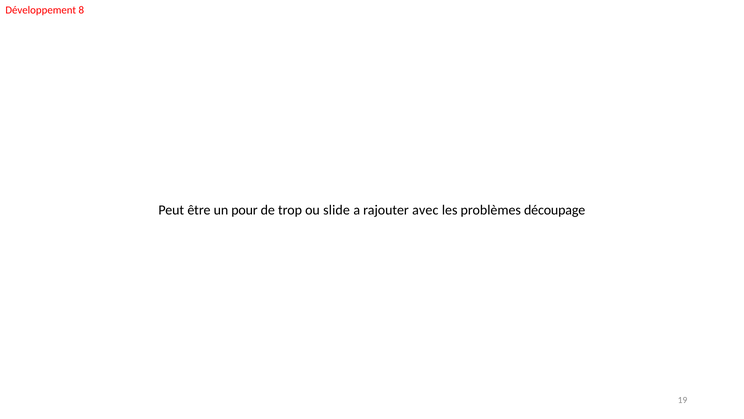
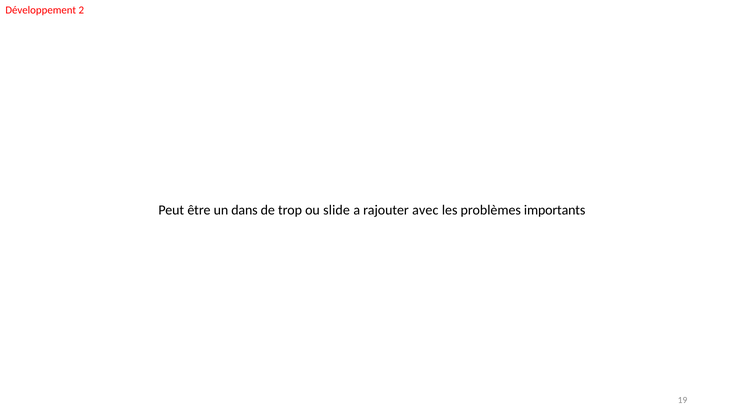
8: 8 -> 2 (81, 10)
pour: pour -> dans (244, 210)
découpage: découpage -> importants (555, 210)
